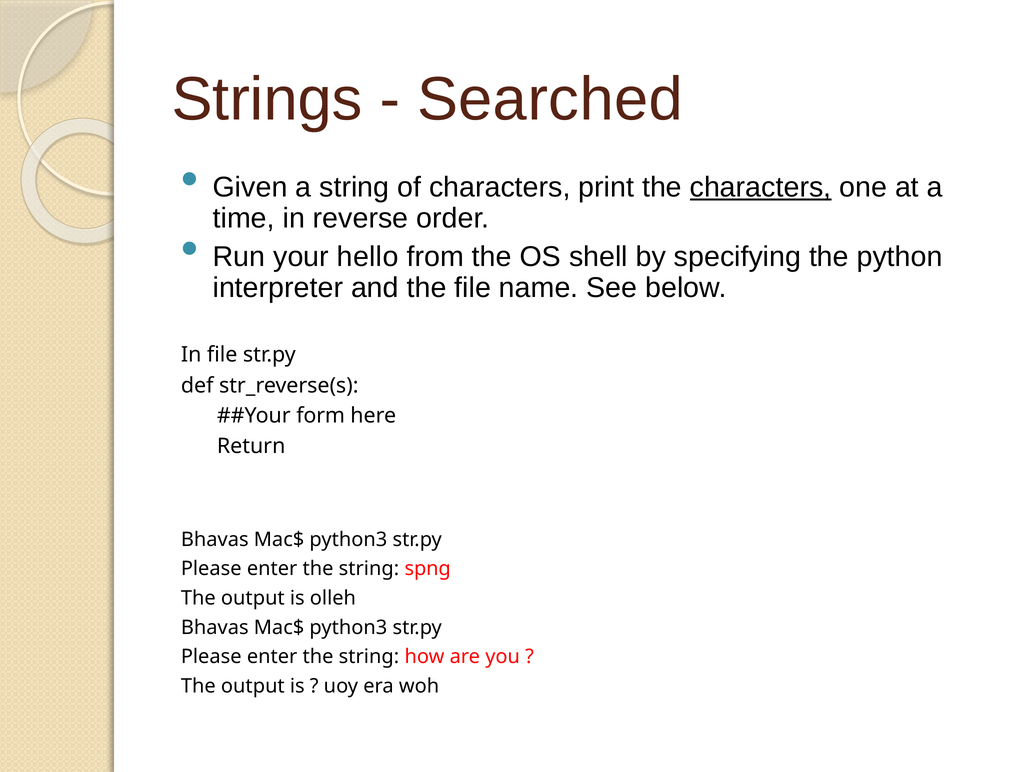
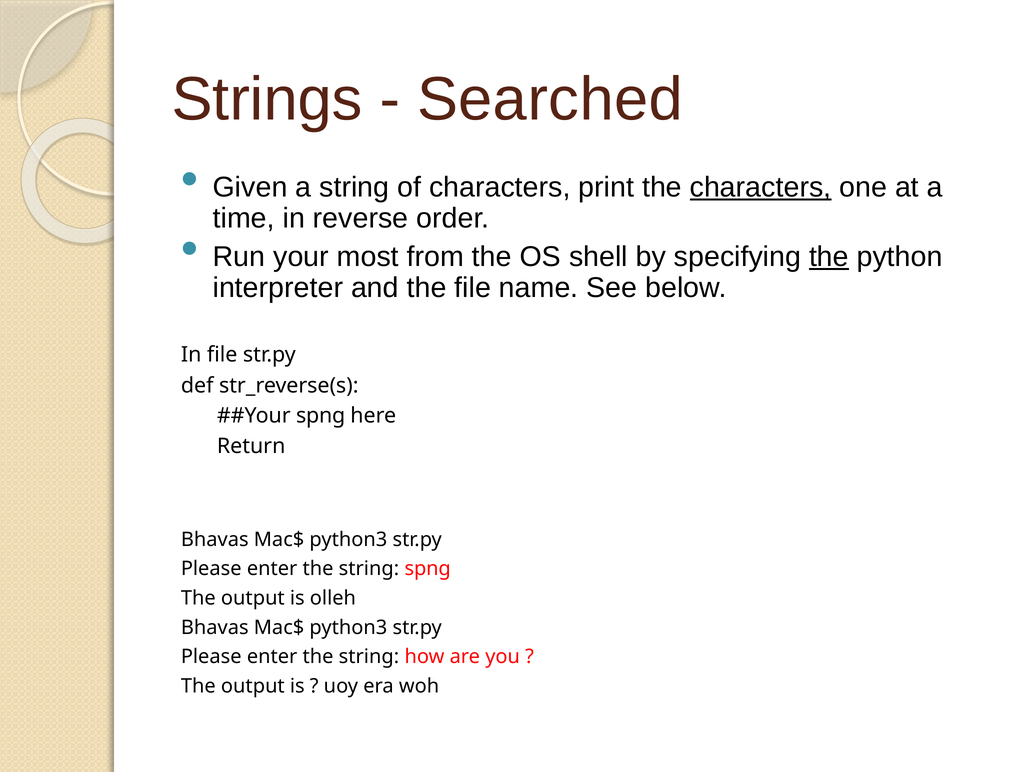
hello: hello -> most (368, 257)
the underline: none -> present (829, 257)
form: form -> spng (321, 416)
